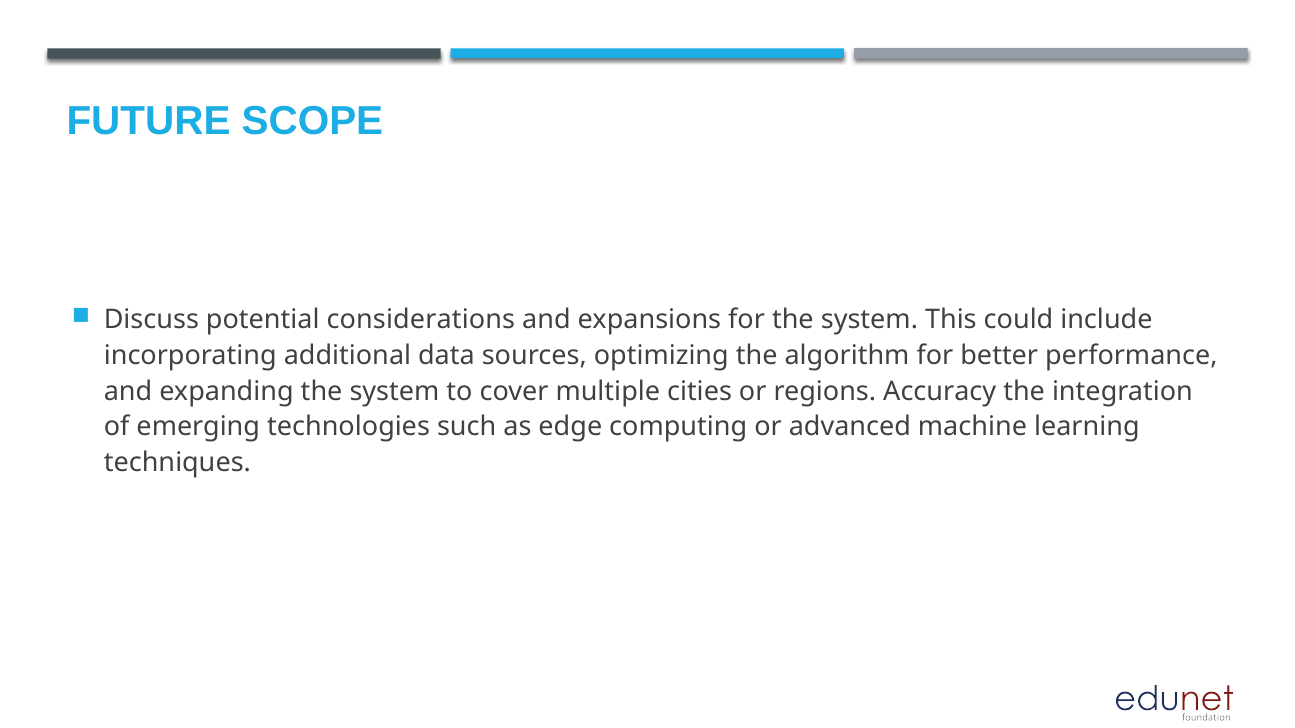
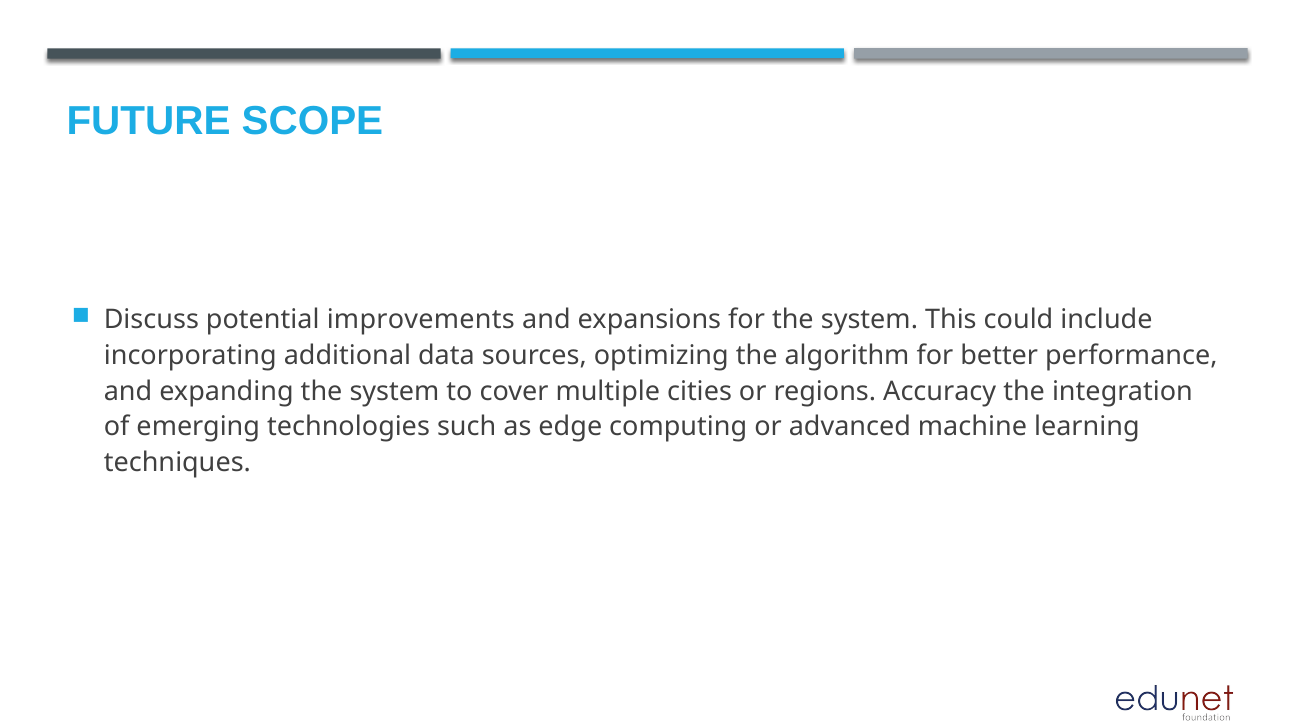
considerations: considerations -> improvements (421, 320)
